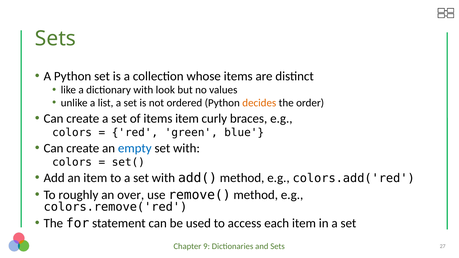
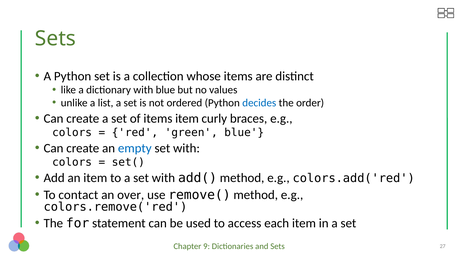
with look: look -> blue (165, 90)
decides colour: orange -> blue (259, 103)
roughly: roughly -> contact (78, 195)
